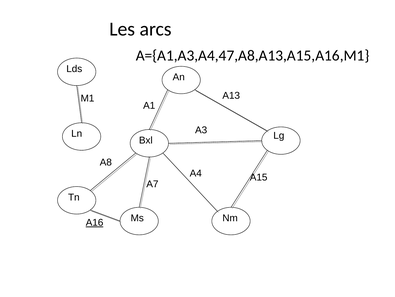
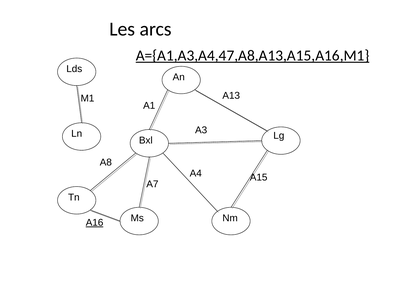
A={A1,A3,A4,47,A8,A13,A15,A16,M1 underline: none -> present (253, 55)
